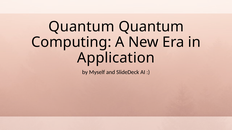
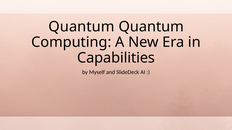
Application: Application -> Capabilities (116, 58)
